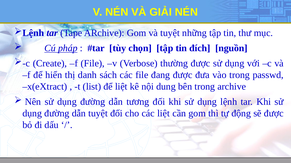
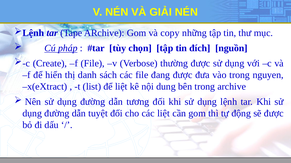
và tuyệt: tuyệt -> copy (170, 33)
passwd: passwd -> nguyen (268, 75)
